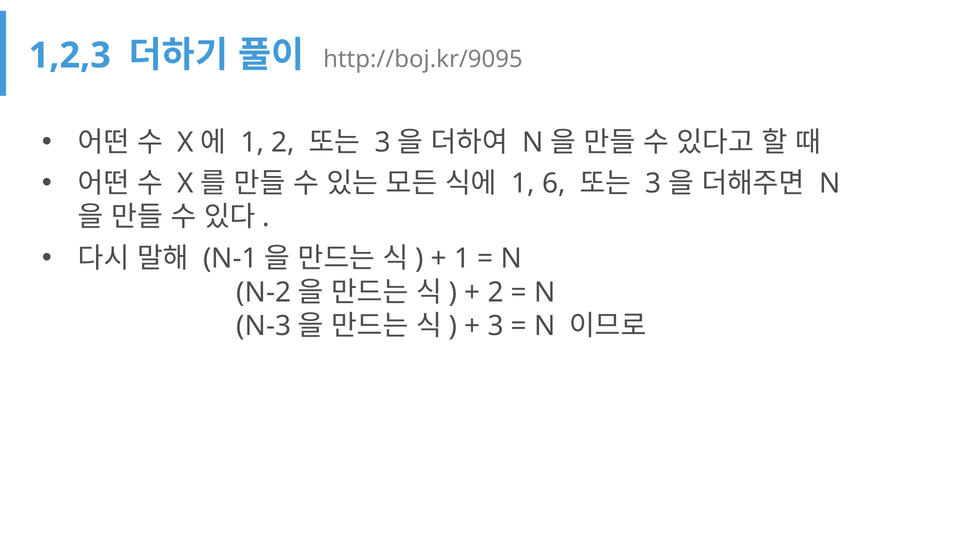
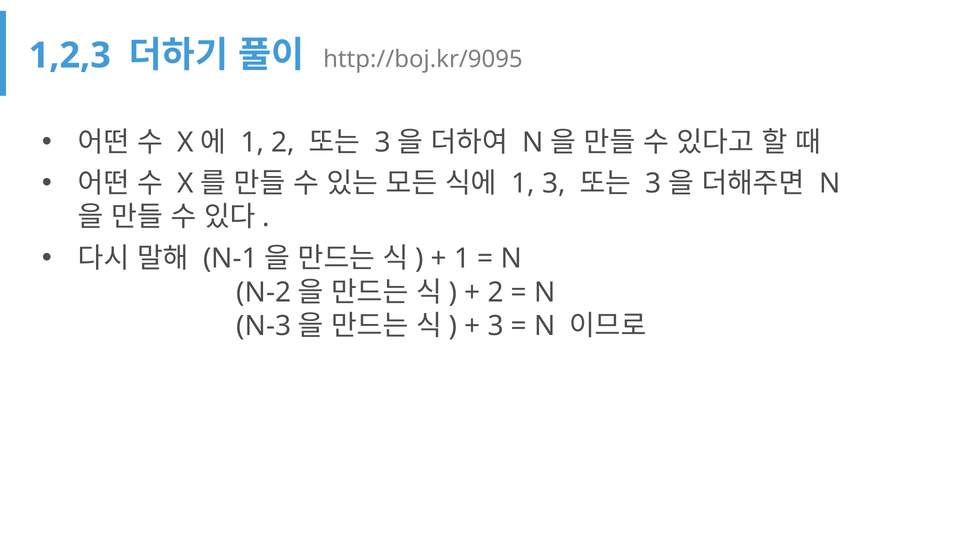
1 6: 6 -> 3 (554, 184)
